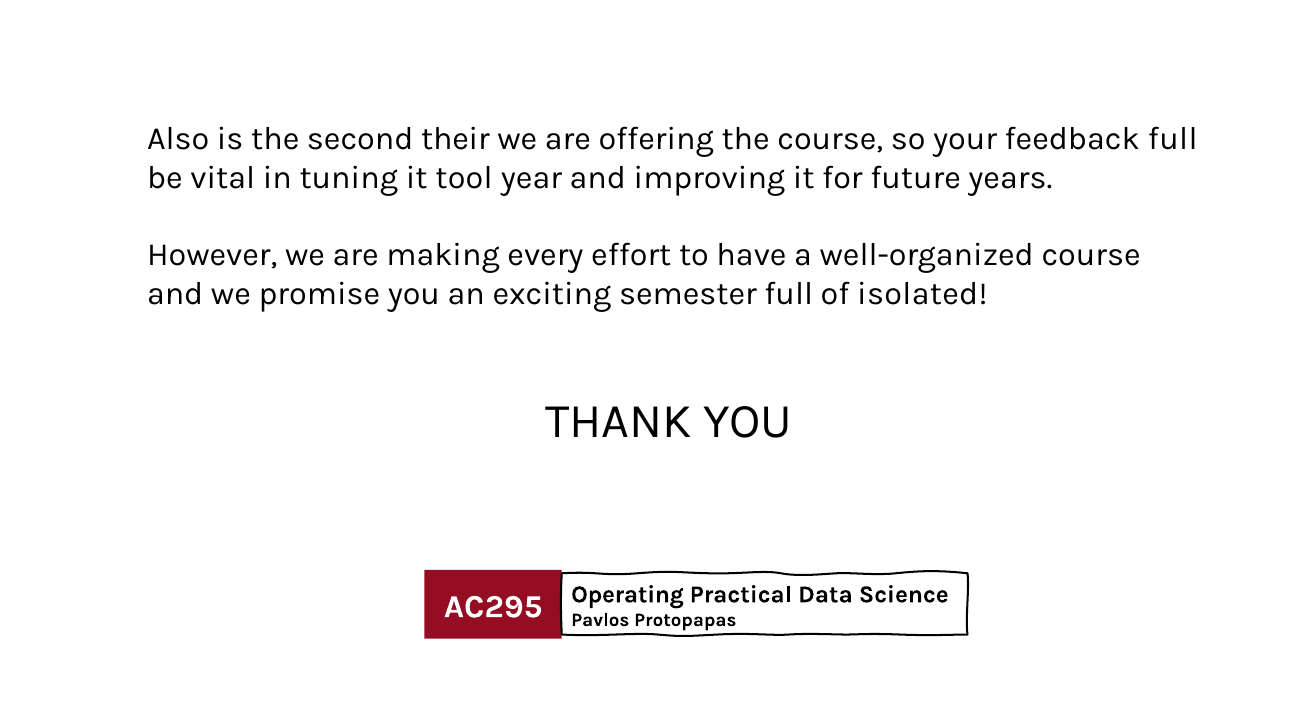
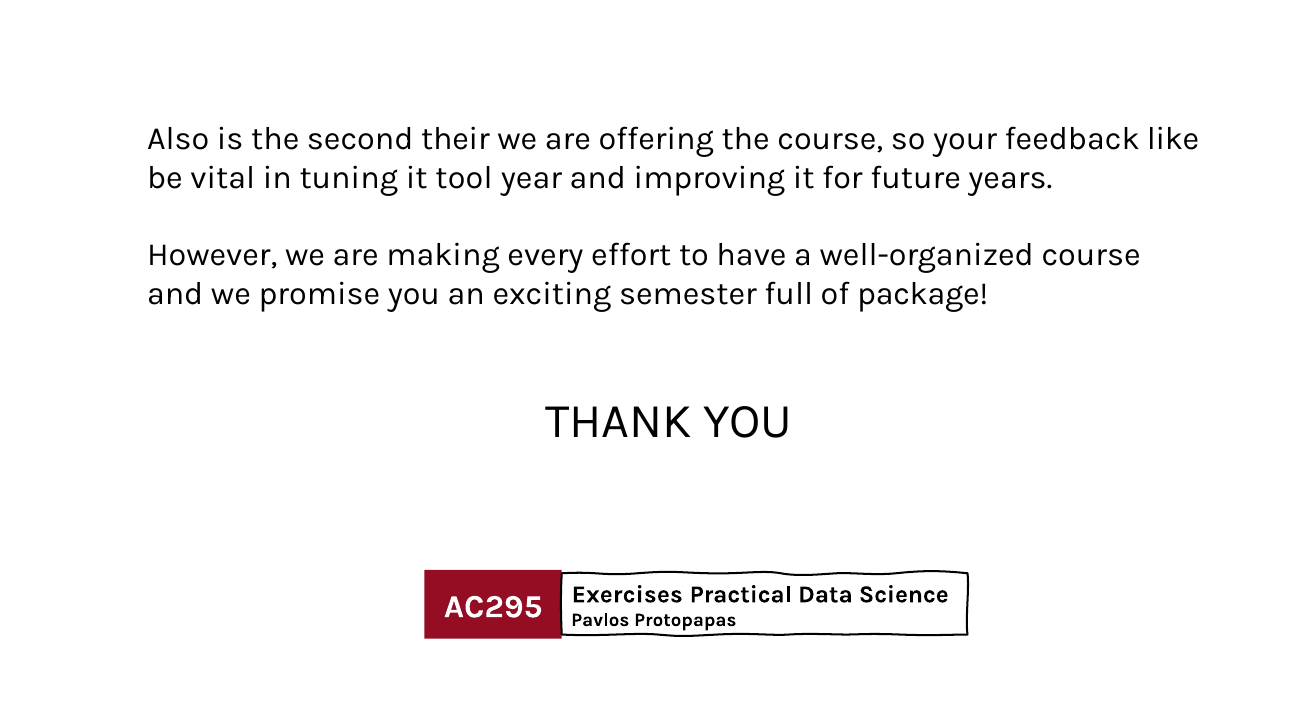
feedback full: full -> like (1173, 139)
isolated: isolated -> package (923, 294)
Operating: Operating -> Exercises (627, 594)
